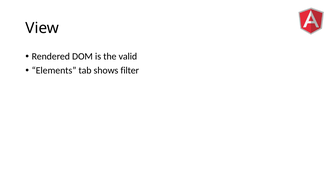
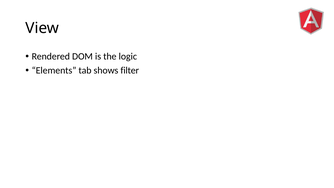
valid: valid -> logic (128, 56)
